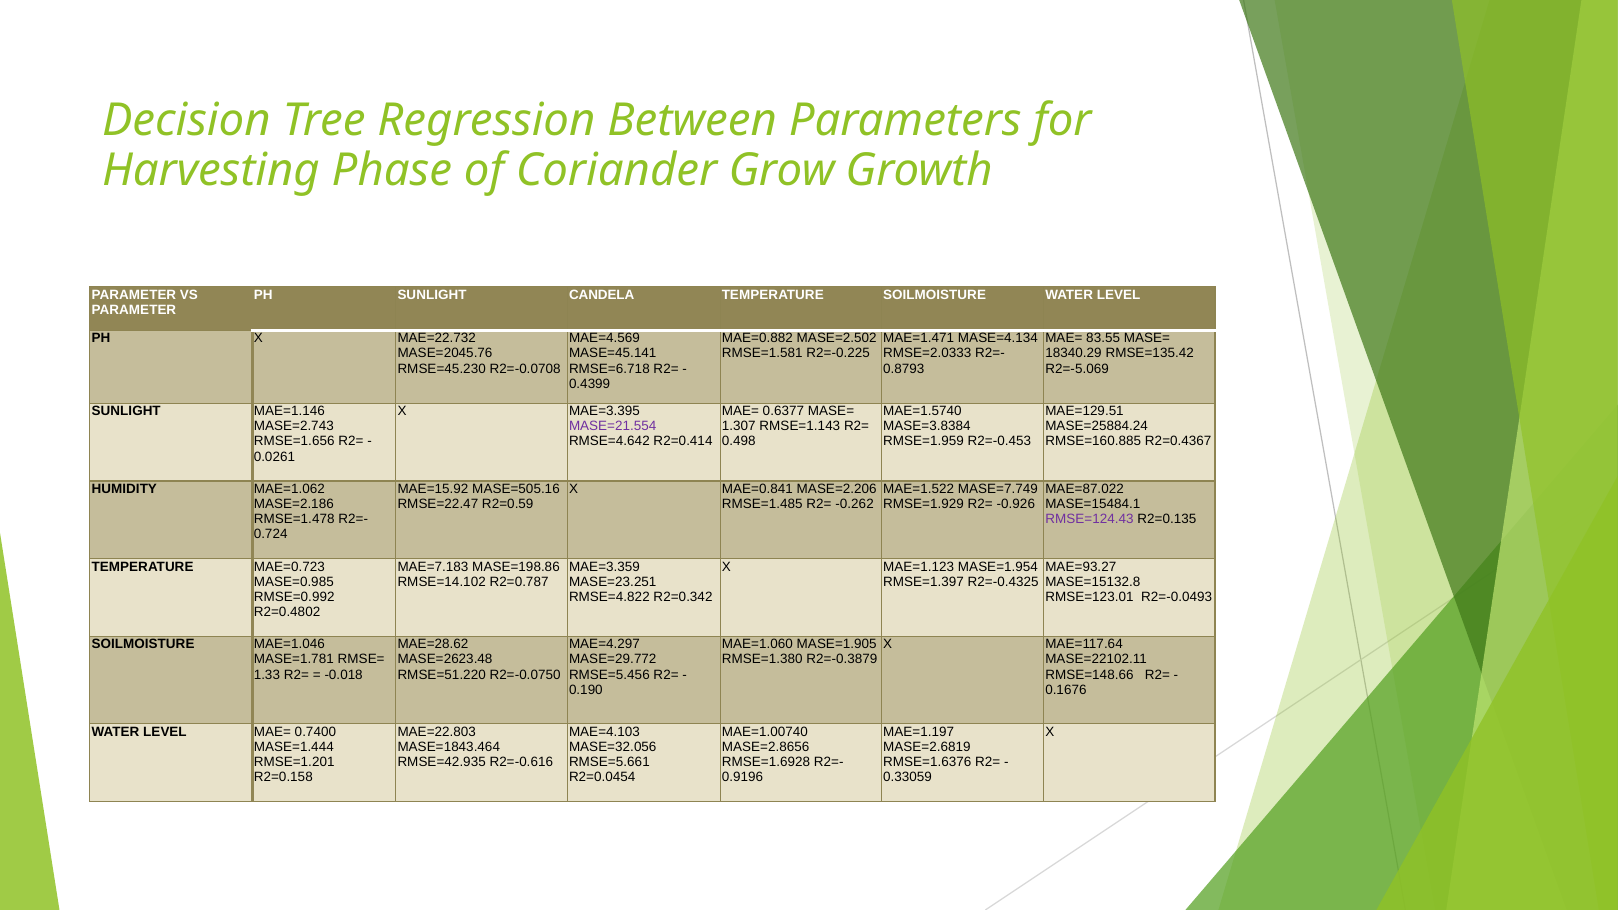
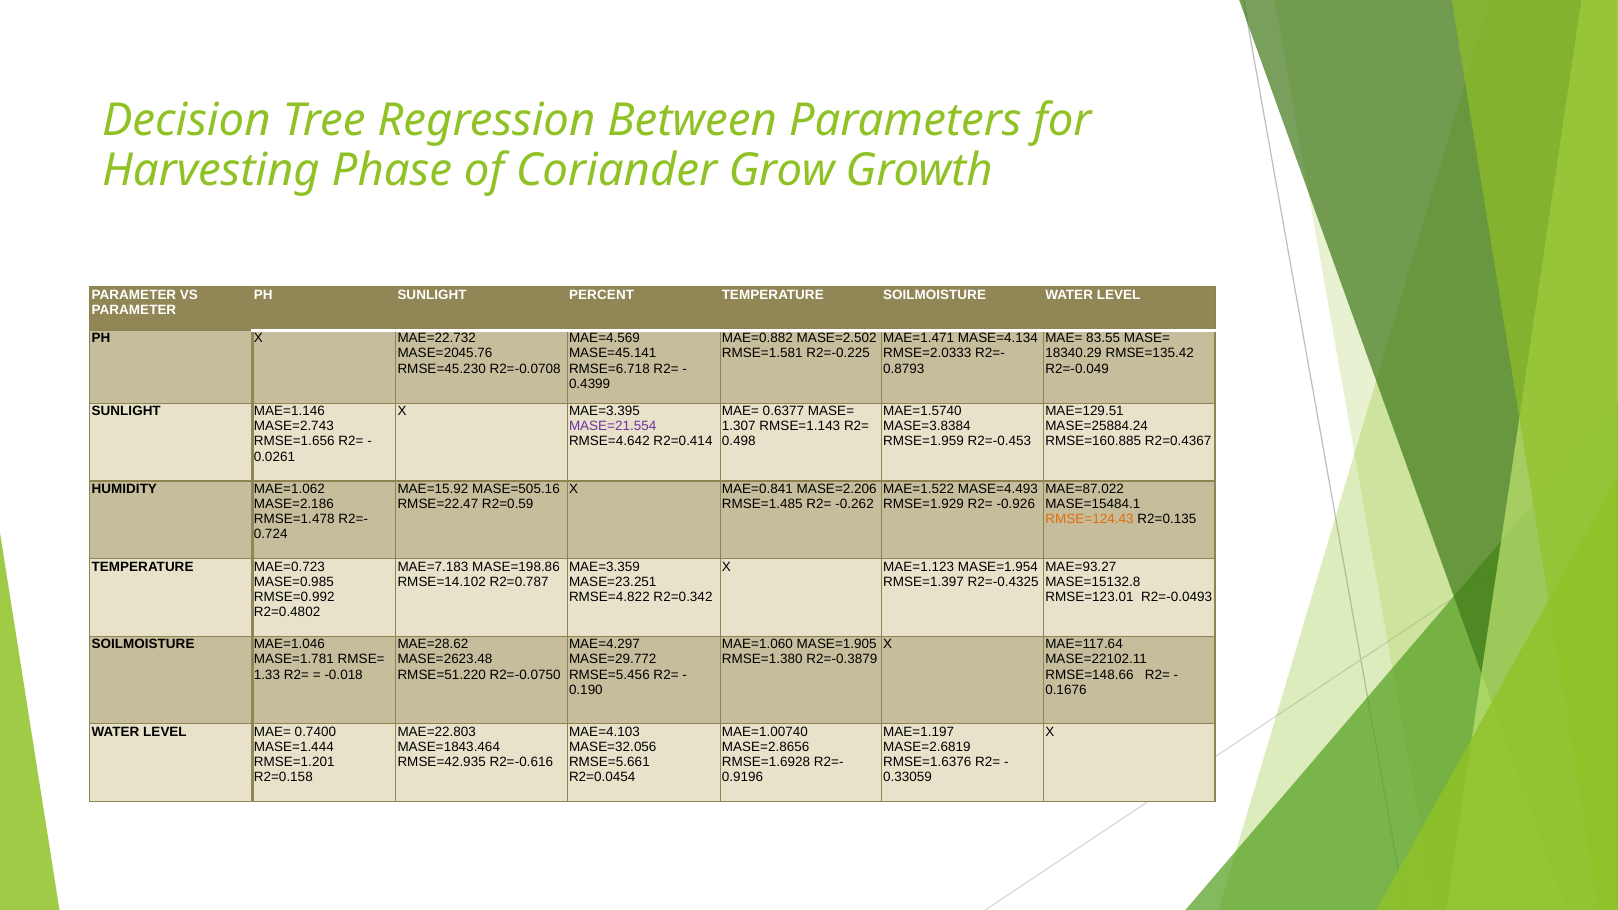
CANDELA: CANDELA -> PERCENT (602, 295)
R2=-5.069: R2=-5.069 -> R2=-0.049 (1077, 369)
MASE=7.749: MASE=7.749 -> MASE=4.493 (998, 489)
RMSE=124.43 colour: purple -> orange (1089, 519)
